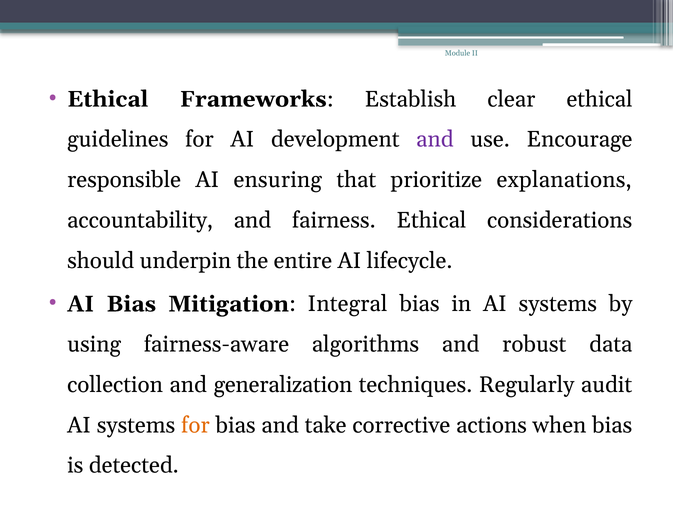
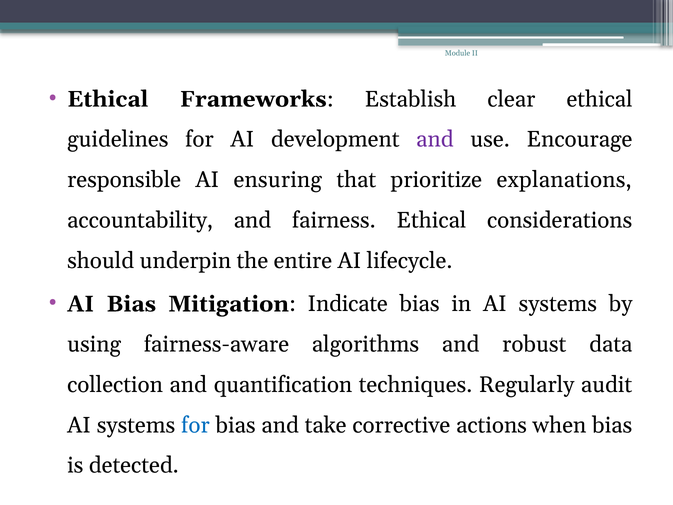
Integral: Integral -> Indicate (348, 304)
generalization: generalization -> quantification (283, 385)
for colour: orange -> blue (195, 425)
